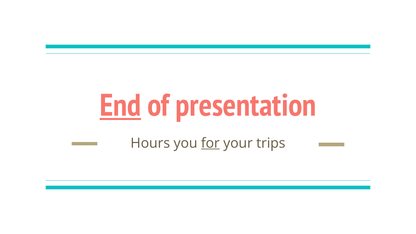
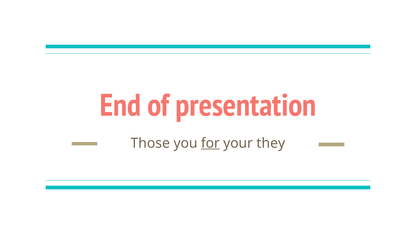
End underline: present -> none (120, 105)
Hours: Hours -> Those (150, 143)
trips: trips -> they (271, 143)
